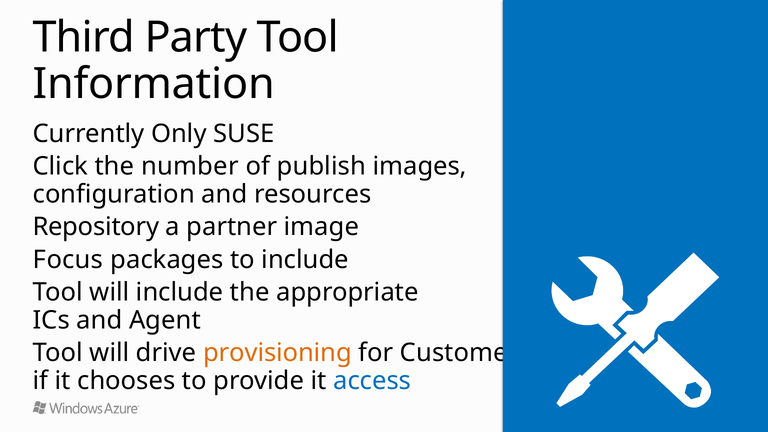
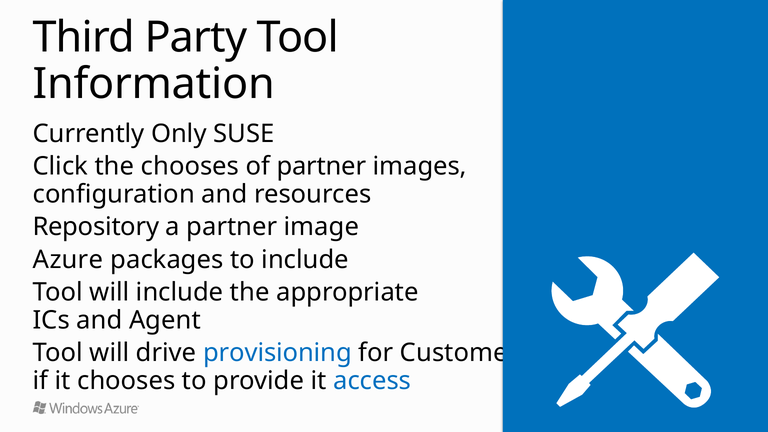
the number: number -> chooses (190, 167)
of publish: publish -> partner (322, 167)
Focus: Focus -> Azure (68, 260)
provisioning colour: orange -> blue (277, 353)
